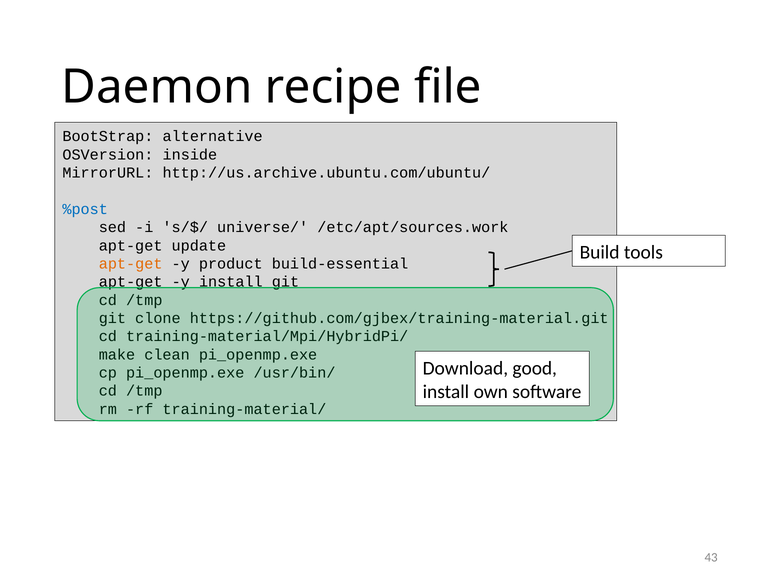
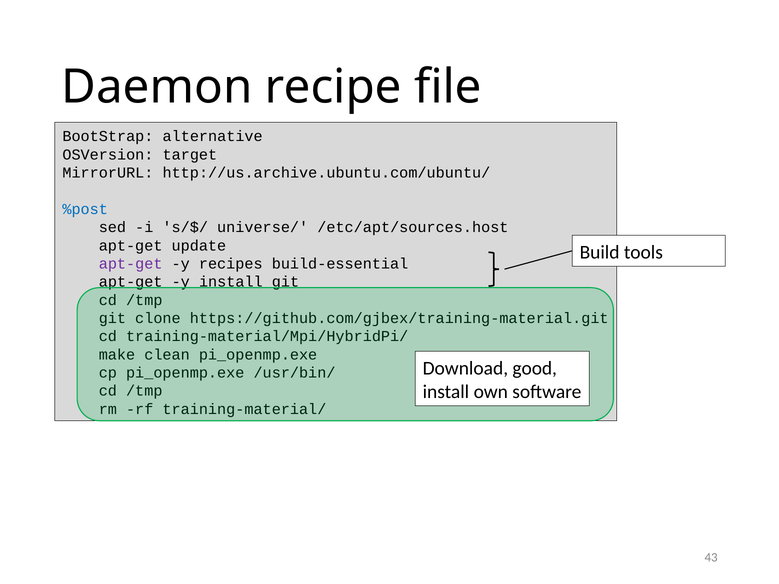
inside: inside -> target (190, 155)
/etc/apt/sources.work: /etc/apt/sources.work -> /etc/apt/sources.host (413, 227)
apt-get colour: orange -> purple (131, 264)
product: product -> recipes (231, 264)
